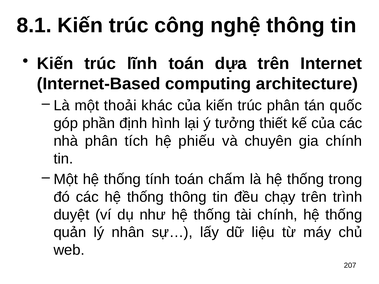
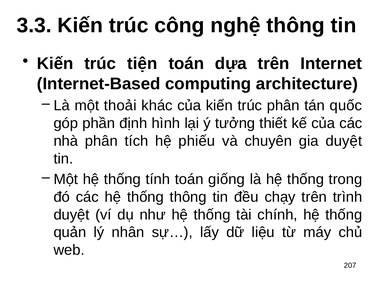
8.1: 8.1 -> 3.3 (34, 25)
lĩnh: lĩnh -> tiện (142, 64)
gia chính: chính -> duyệt (344, 141)
chấm: chấm -> giống (227, 179)
